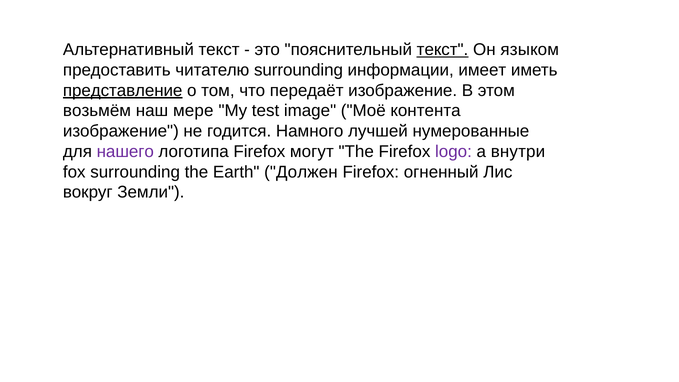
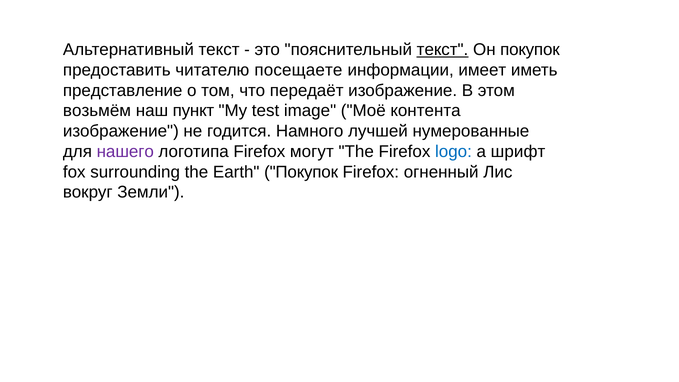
Он языком: языком -> покупок (530, 50)
читателю surrounding: surrounding -> посещаете (298, 70)
представление underline: present -> none (123, 90)
мере: мере -> пункт (193, 111)
logo colour: purple -> blue (453, 152)
внутри: внутри -> шрифт (518, 152)
Earth Должен: Должен -> Покупок (301, 172)
